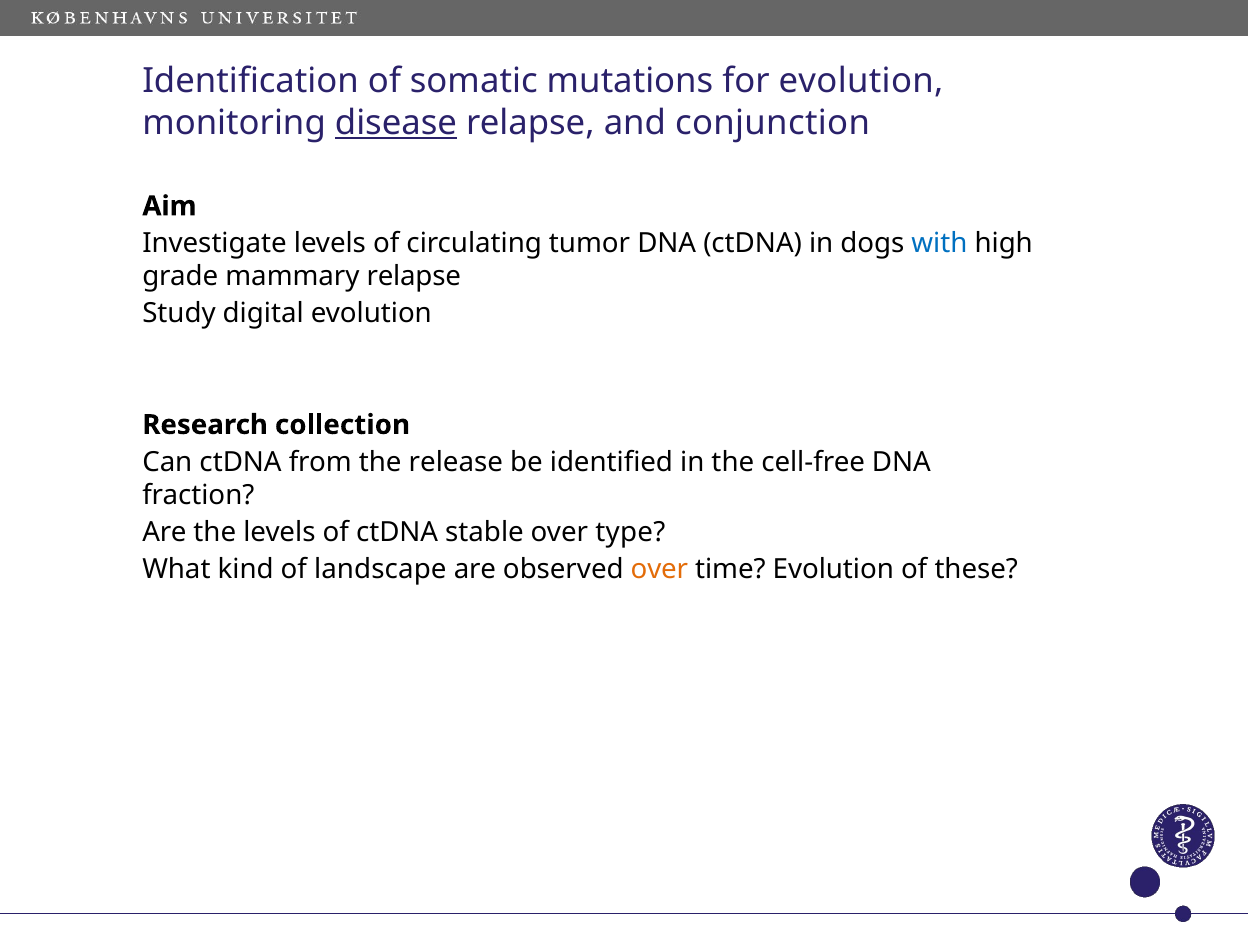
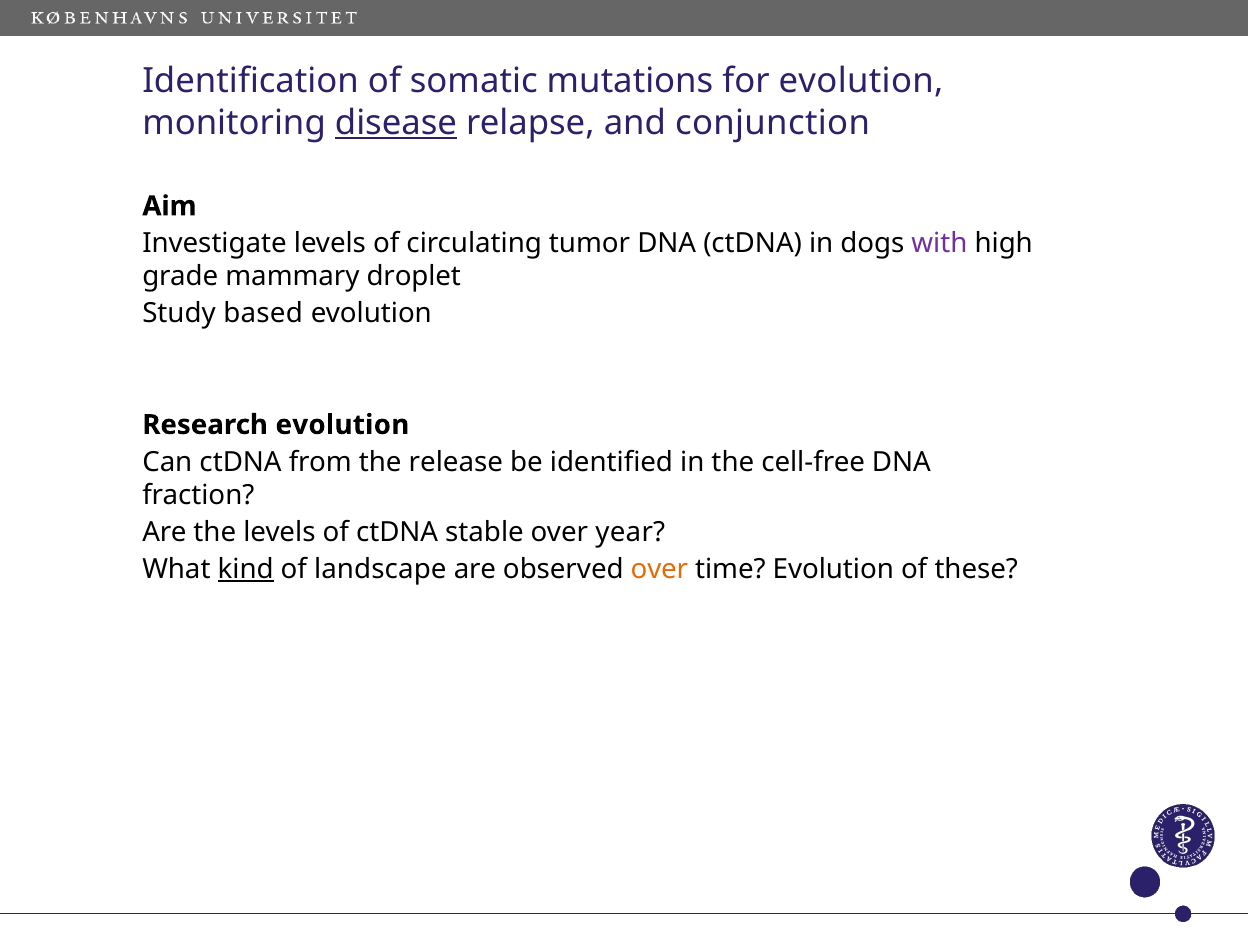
with colour: blue -> purple (939, 243)
mammary relapse: relapse -> droplet (414, 276)
digital: digital -> based (263, 314)
Research collection: collection -> evolution (342, 425)
type: type -> year (630, 532)
kind underline: none -> present (246, 569)
